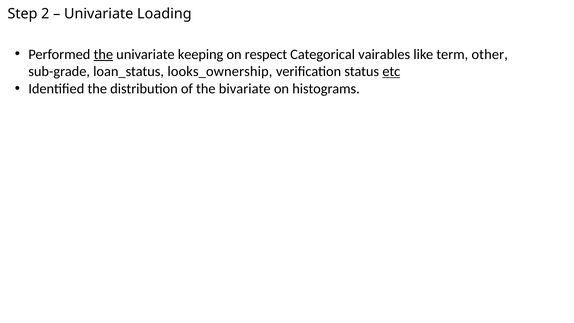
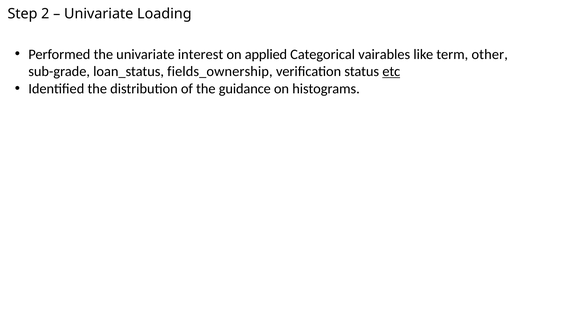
the underline: present -> none (103, 54)
keeping: keeping -> interest (201, 54)
respect: respect -> applied (266, 54)
looks_ownership: looks_ownership -> fields_ownership (220, 72)
bivariate: bivariate -> guidance (245, 89)
